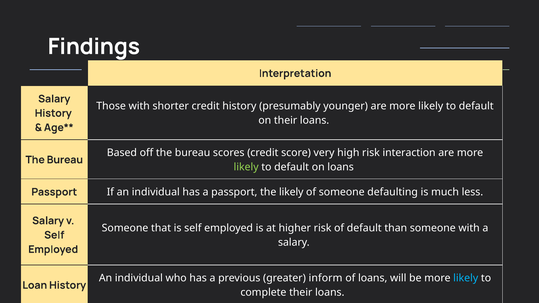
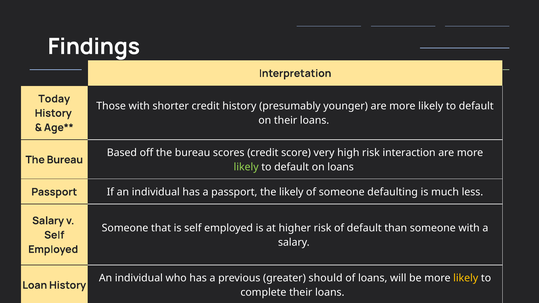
Salary: Salary -> Today (54, 99)
inform: inform -> should (326, 278)
likely colour: light blue -> yellow (466, 278)
